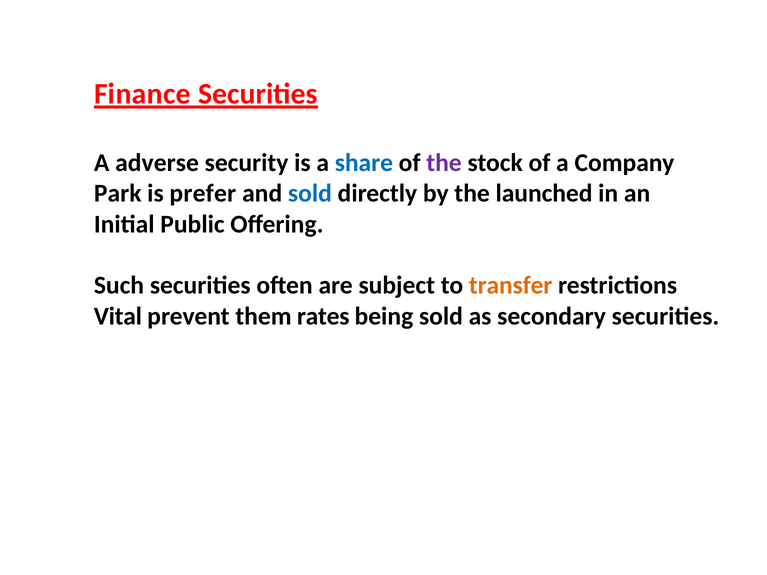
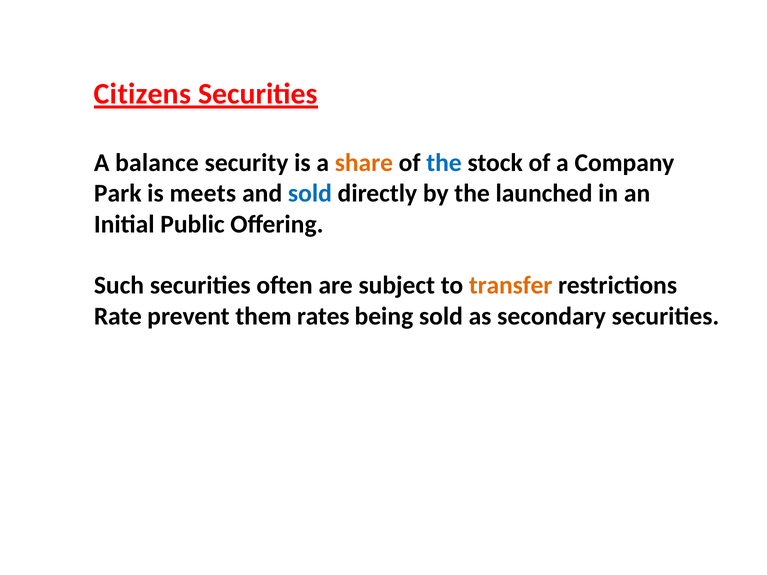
Finance: Finance -> Citizens (143, 94)
adverse: adverse -> balance (157, 163)
share colour: blue -> orange (364, 163)
the colour: purple -> blue (444, 163)
prefer: prefer -> meets (203, 193)
Vital: Vital -> Rate (118, 316)
